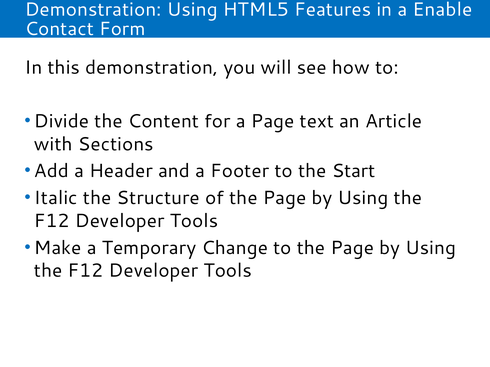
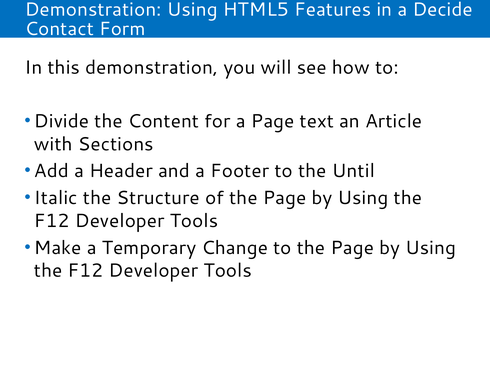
Enable: Enable -> Decide (443, 10)
Start: Start -> Until (353, 171)
